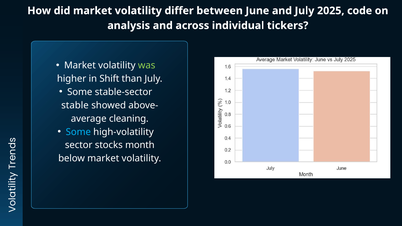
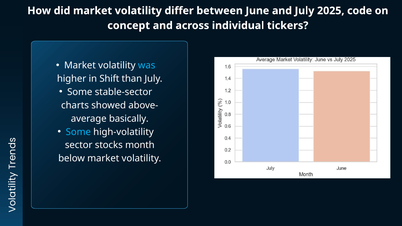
analysis: analysis -> concept (129, 26)
was colour: light green -> light blue (147, 66)
stable: stable -> charts (75, 105)
cleaning: cleaning -> basically (129, 119)
